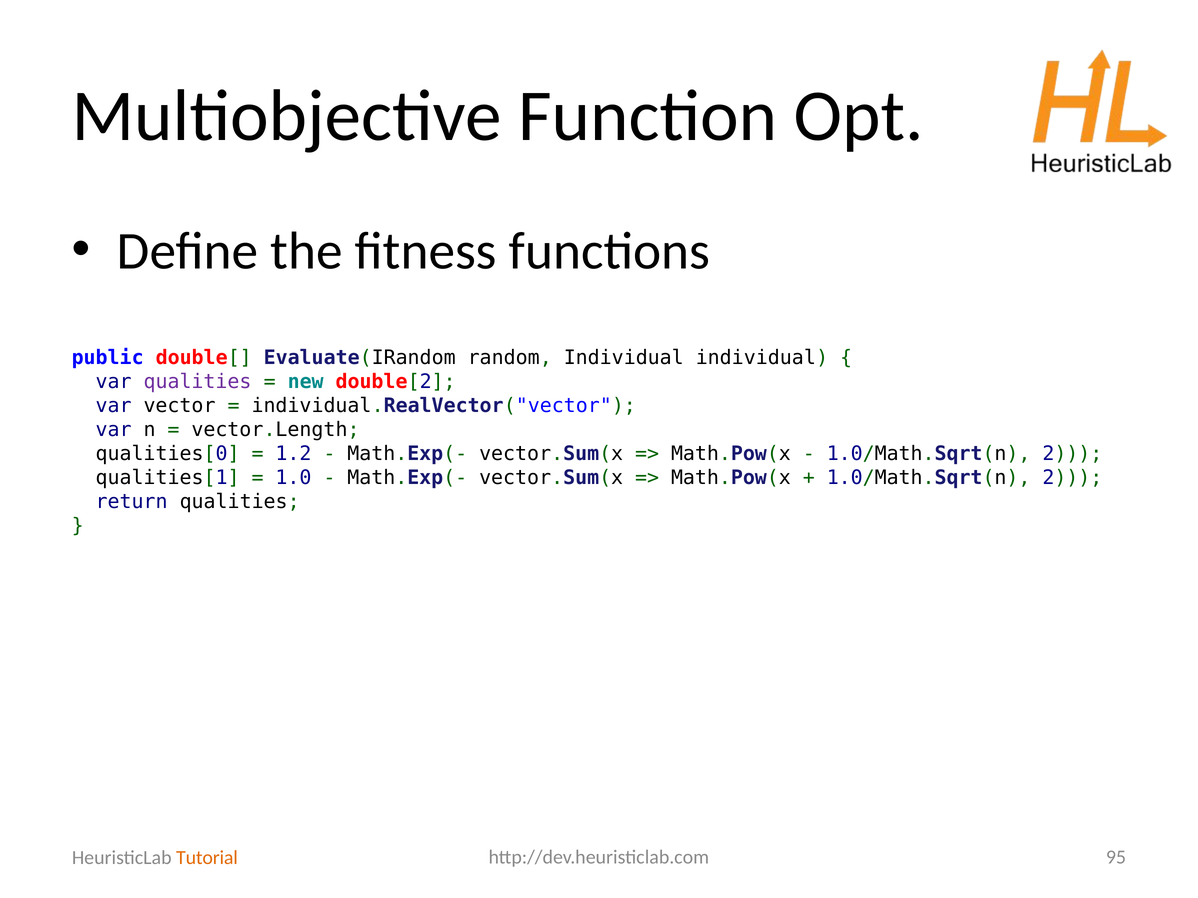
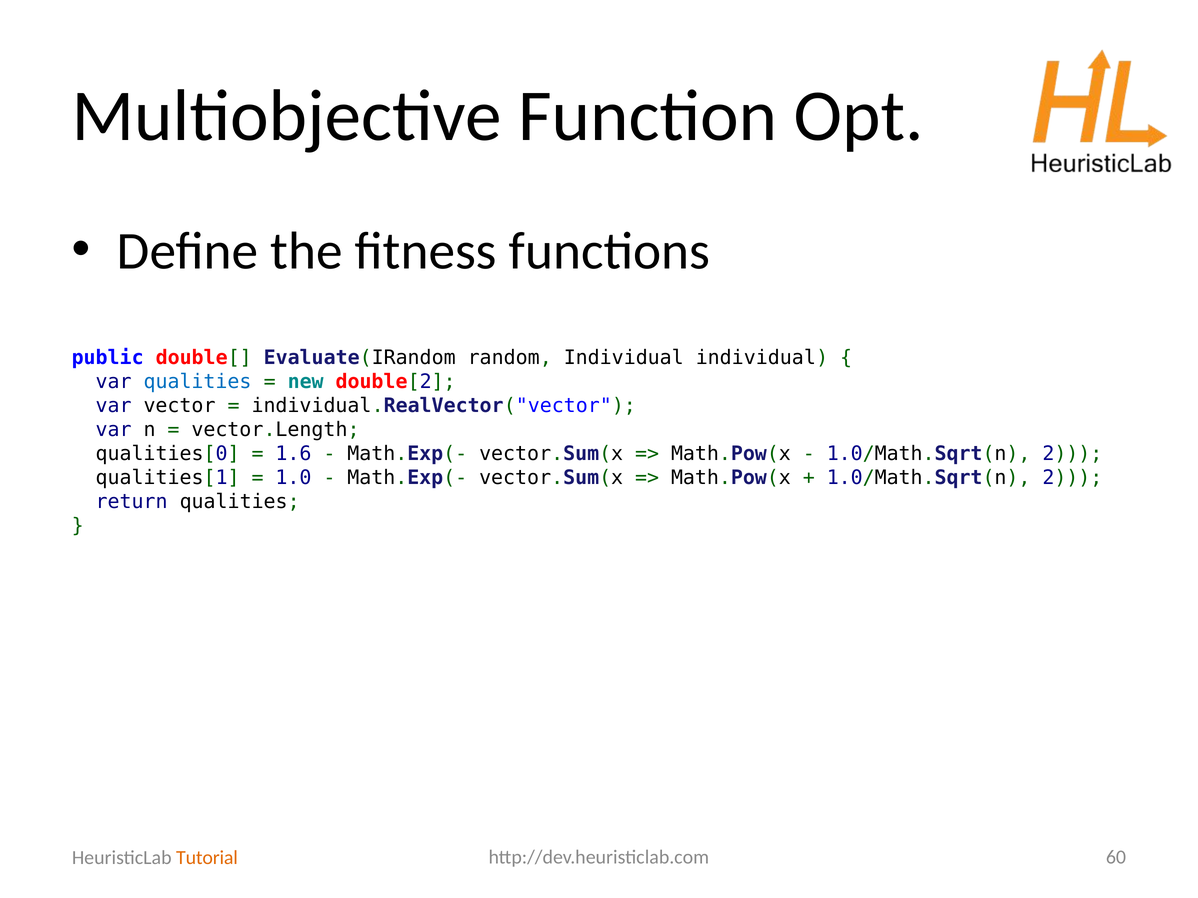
qualities colour: purple -> blue (198, 382)
1.2: 1.2 -> 1.6 (293, 454)
95: 95 -> 60 (1116, 858)
